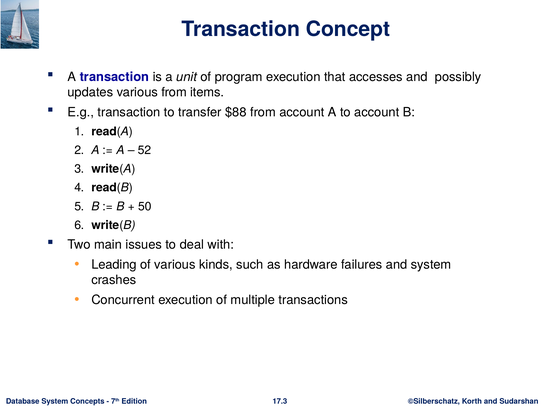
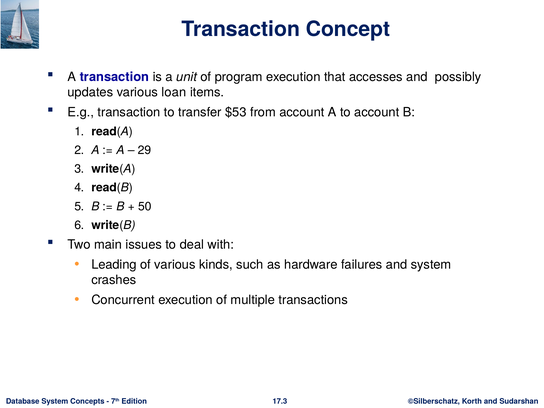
various from: from -> loan (174, 92)
$88: $88 -> $53 (236, 112)
52: 52 -> 29 (144, 150)
